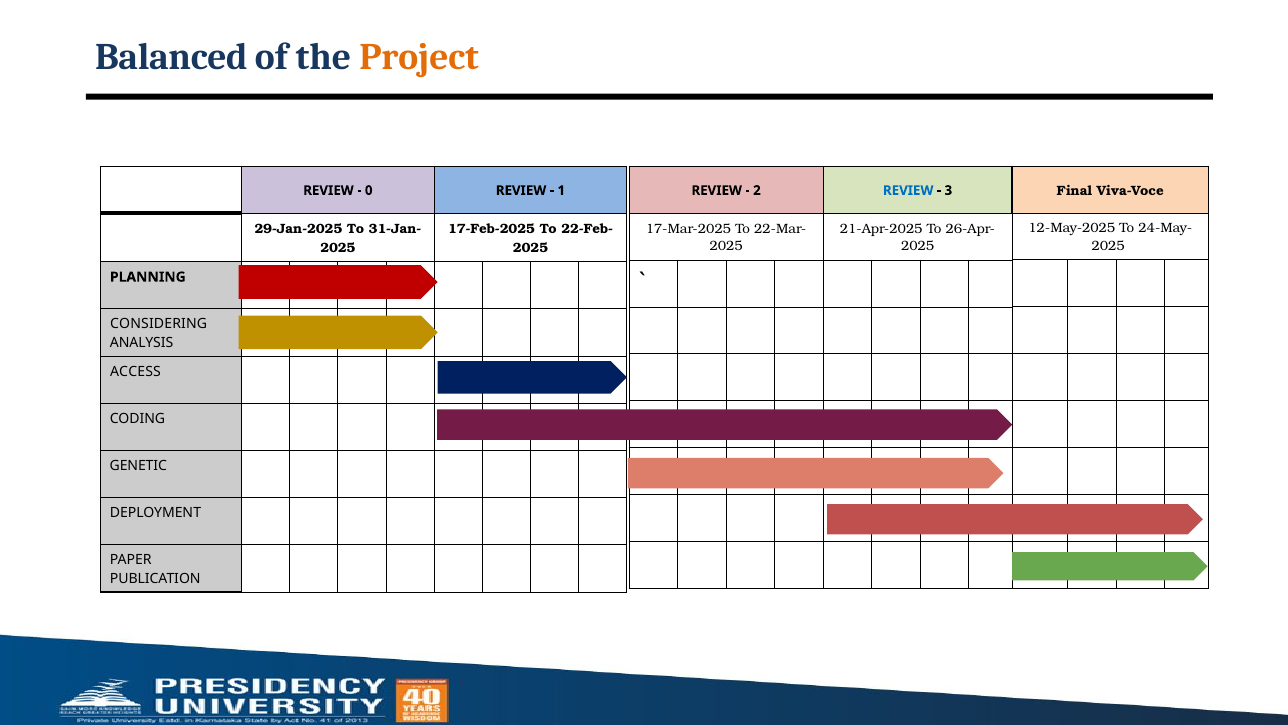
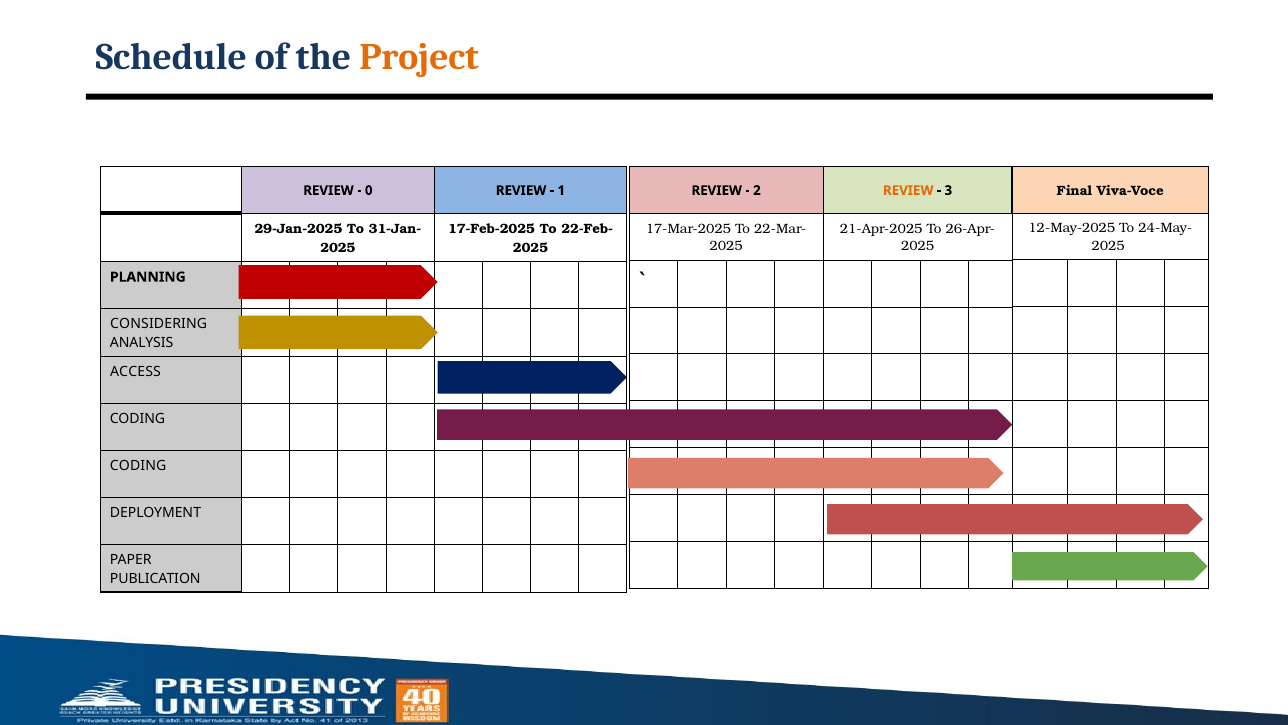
Balanced: Balanced -> Schedule (171, 57)
REVIEW colour: blue -> orange (908, 190)
GENETIC: GENETIC -> CODING (138, 465)
